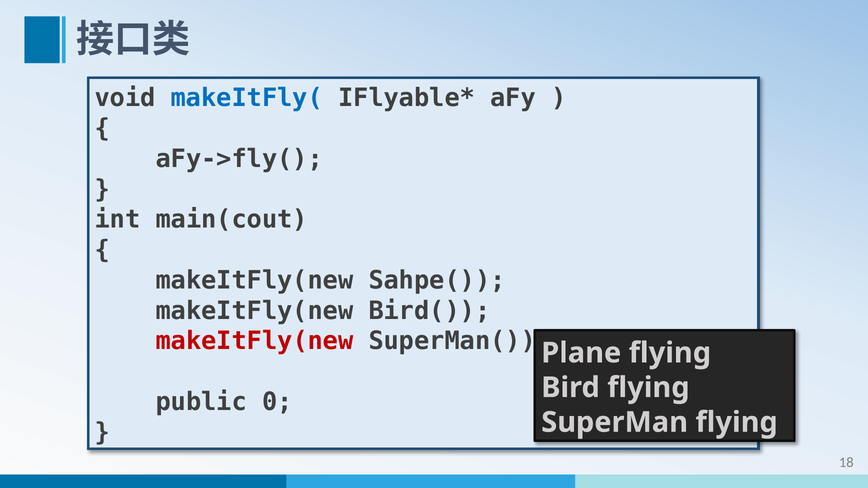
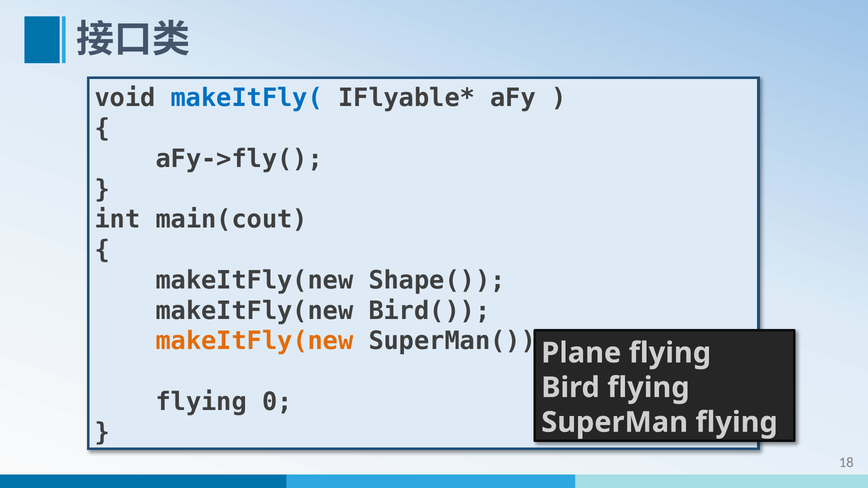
Sahpe(: Sahpe( -> Shape( (437, 281)
makeItFly(new colour: red -> orange (255, 341)
public: public -> flying (201, 402)
